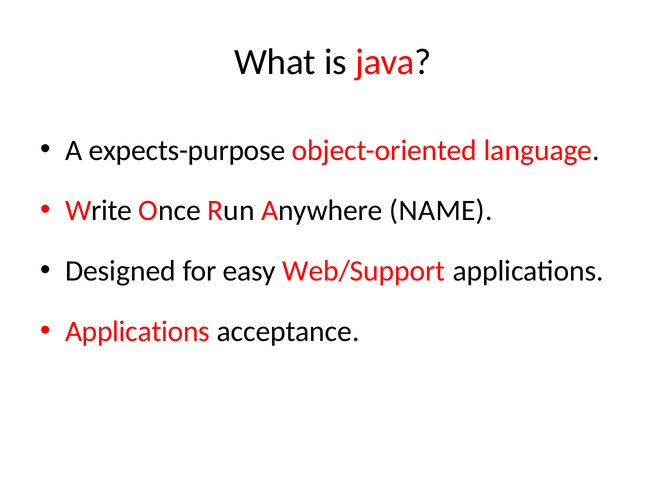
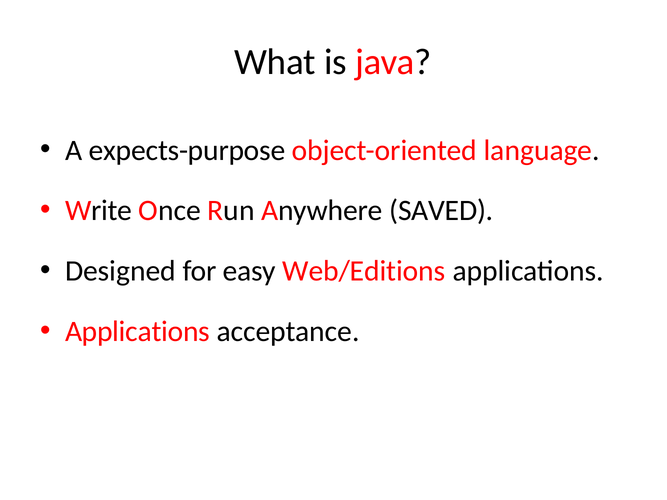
NAME: NAME -> SAVED (441, 211)
Web/Support: Web/Support -> Web/Editions (364, 271)
